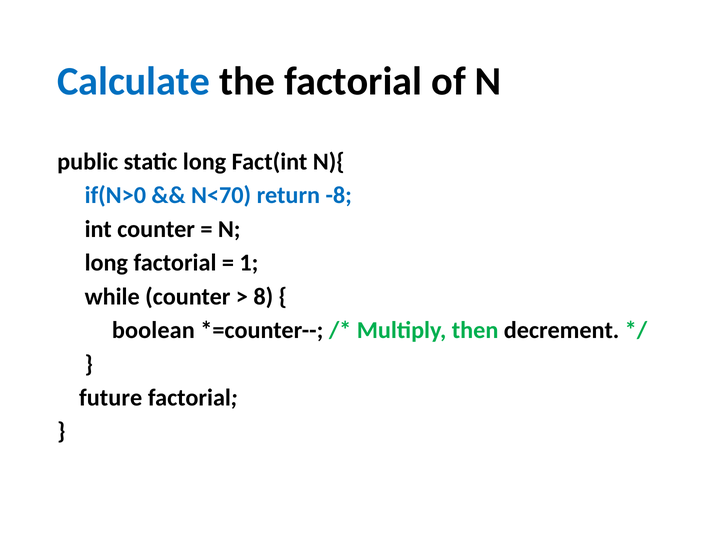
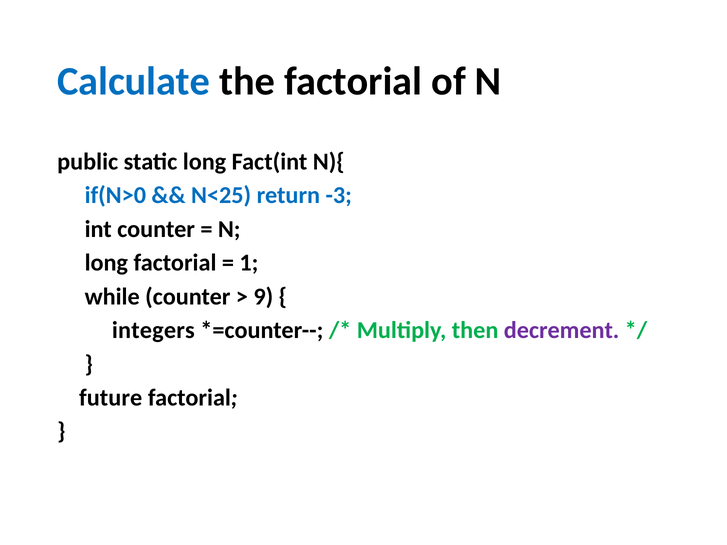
N<70: N<70 -> N<25 (221, 195)
-8: -8 -> -3 (339, 195)
8: 8 -> 9 (263, 297)
boolean: boolean -> integers (153, 330)
decrement colour: black -> purple (562, 330)
